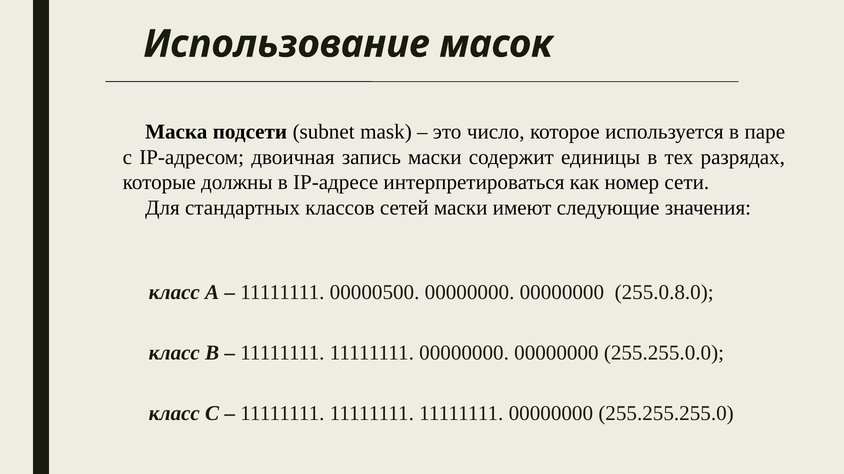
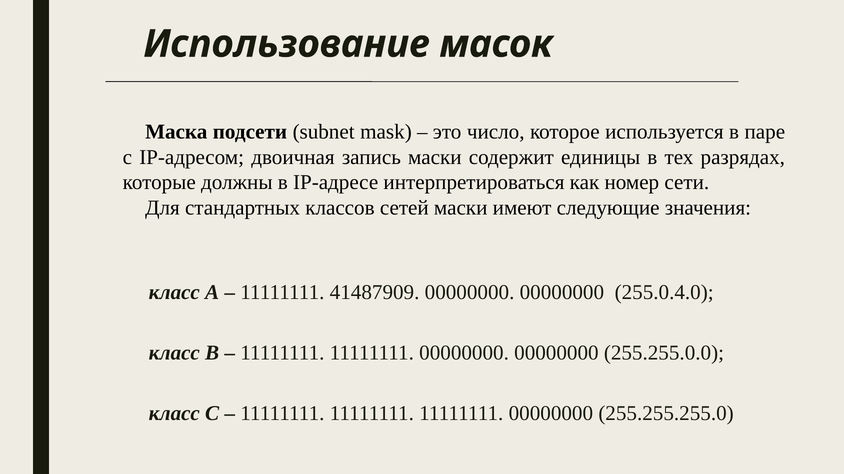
00000500: 00000500 -> 41487909 (375, 293)
255.0.8.0: 255.0.8.0 -> 255.0.4.0 (664, 293)
